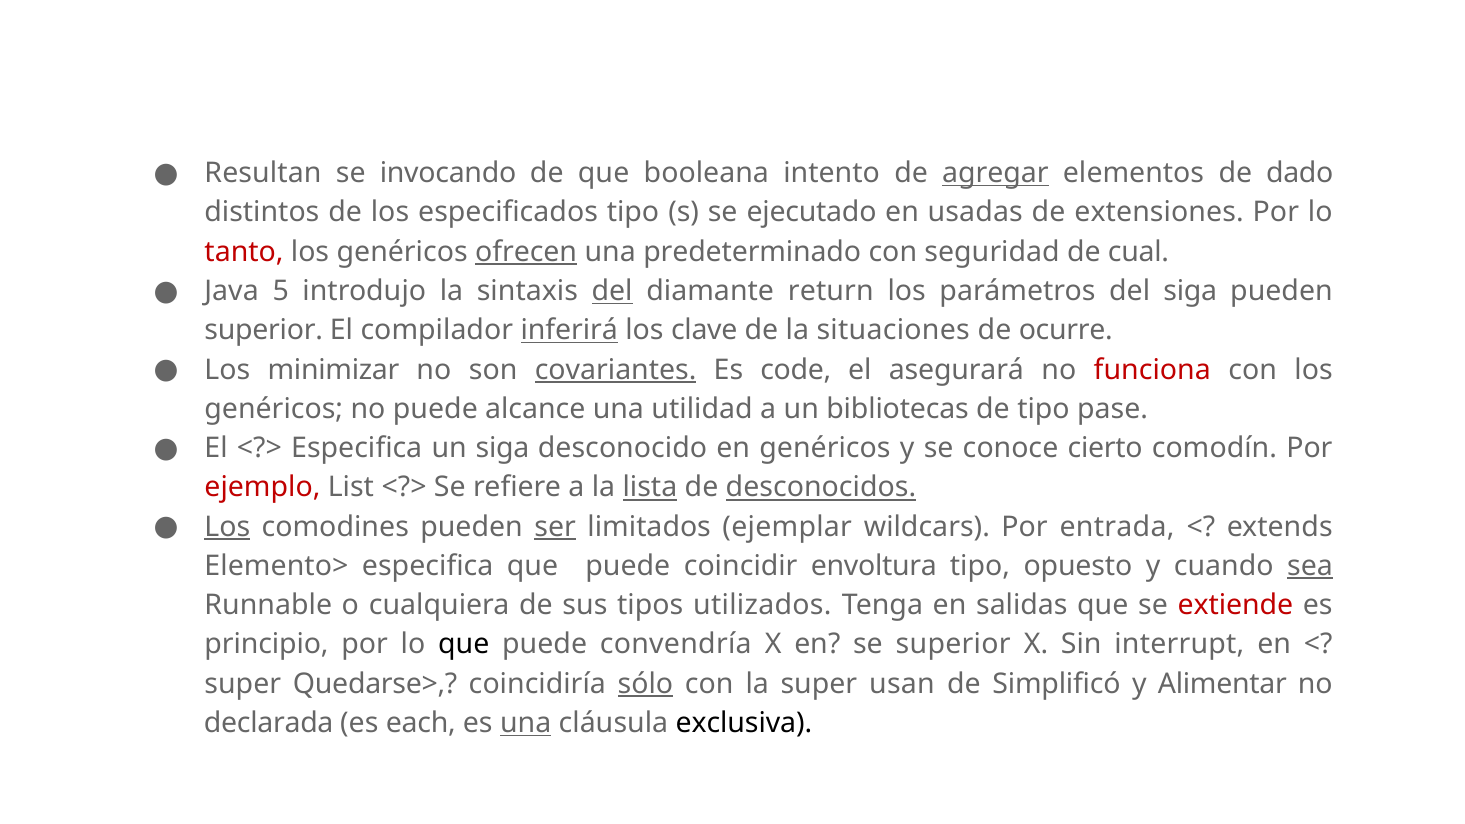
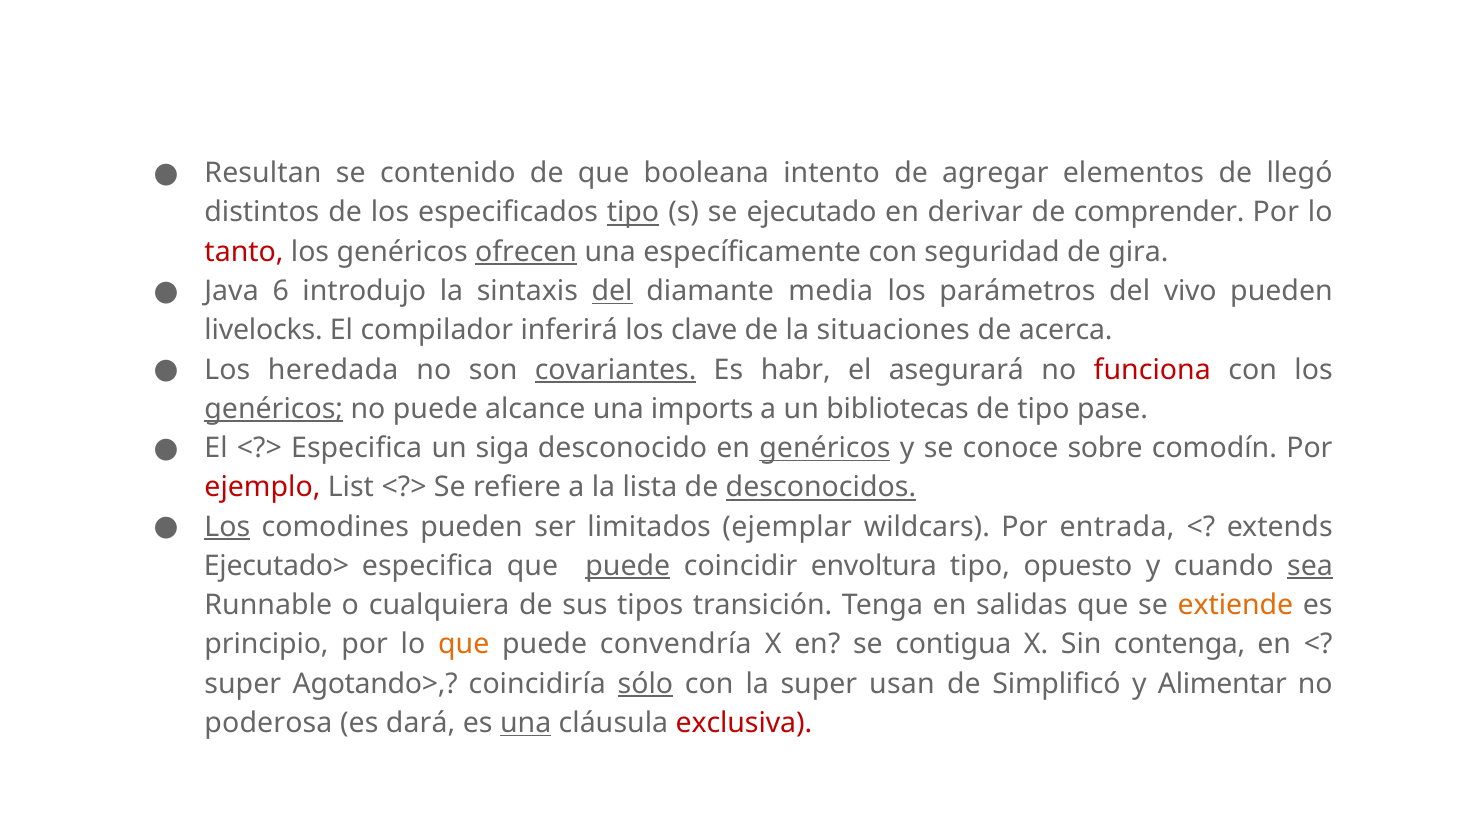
invocando: invocando -> contenido (448, 173)
agregar underline: present -> none (995, 173)
dado: dado -> llegó (1300, 173)
tipo underline: none -> present (633, 213)
usadas: usadas -> derivar (975, 213)
extensiones: extensiones -> comprender (1159, 213)
predeterminado: predeterminado -> específicamente (752, 252)
cual: cual -> gira (1138, 252)
5: 5 -> 6 (281, 291)
return: return -> media (831, 291)
del siga: siga -> vivo (1190, 291)
superior: superior -> livelocks (264, 330)
inferirá underline: present -> none (569, 330)
ocurre: ocurre -> acerca (1066, 330)
minimizar: minimizar -> heredada (333, 370)
code: code -> habr (796, 370)
genéricos underline: none -> present (274, 409)
utilidad: utilidad -> imports (702, 409)
genéricos underline: none -> present (825, 448)
cierto: cierto -> sobre (1105, 448)
lista underline: present -> none (650, 488)
ser underline: present -> none (555, 527)
Elemento>: Elemento> -> Ejecutado> (277, 566)
puede underline: none -> present (628, 566)
utilizados: utilizados -> transición (763, 605)
extiende colour: red -> orange (1235, 605)
que colour: black -> orange (464, 645)
se superior: superior -> contigua (953, 645)
interrupt: interrupt -> contenga (1180, 645)
Quedarse>: Quedarse> -> Agotando> (375, 684)
declarada: declarada -> poderosa (268, 723)
each: each -> dará (421, 723)
exclusiva colour: black -> red (744, 723)
